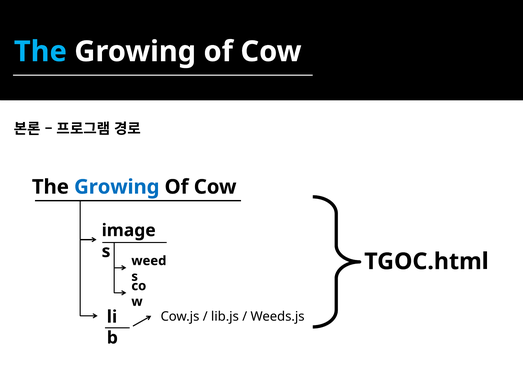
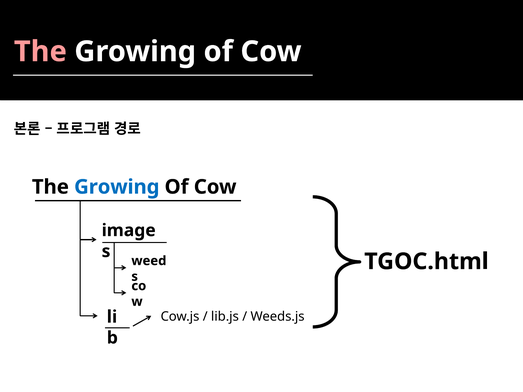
The colour: light blue -> pink (40, 52)
